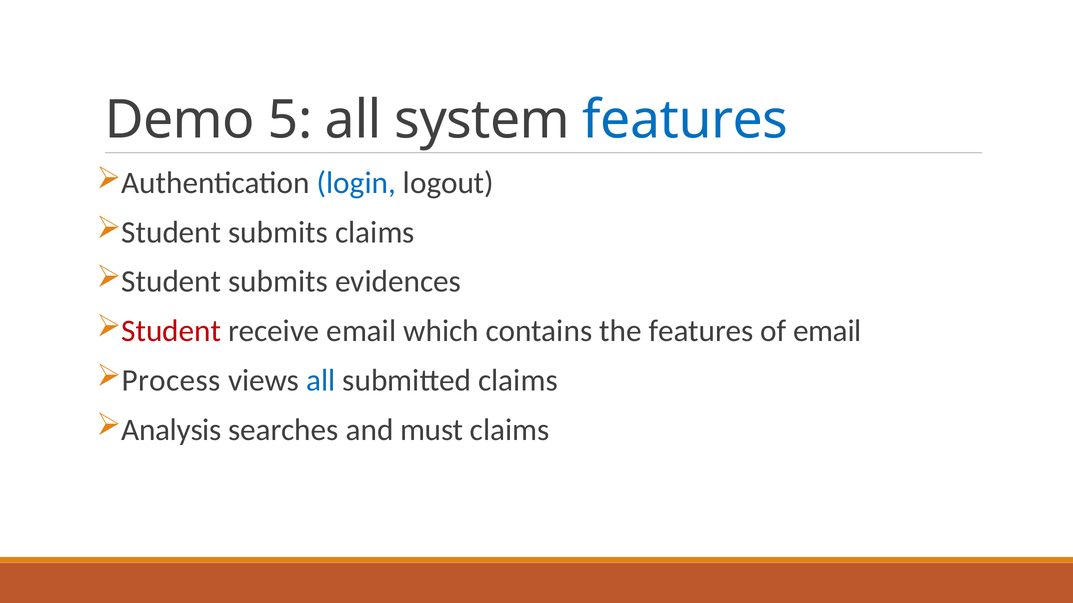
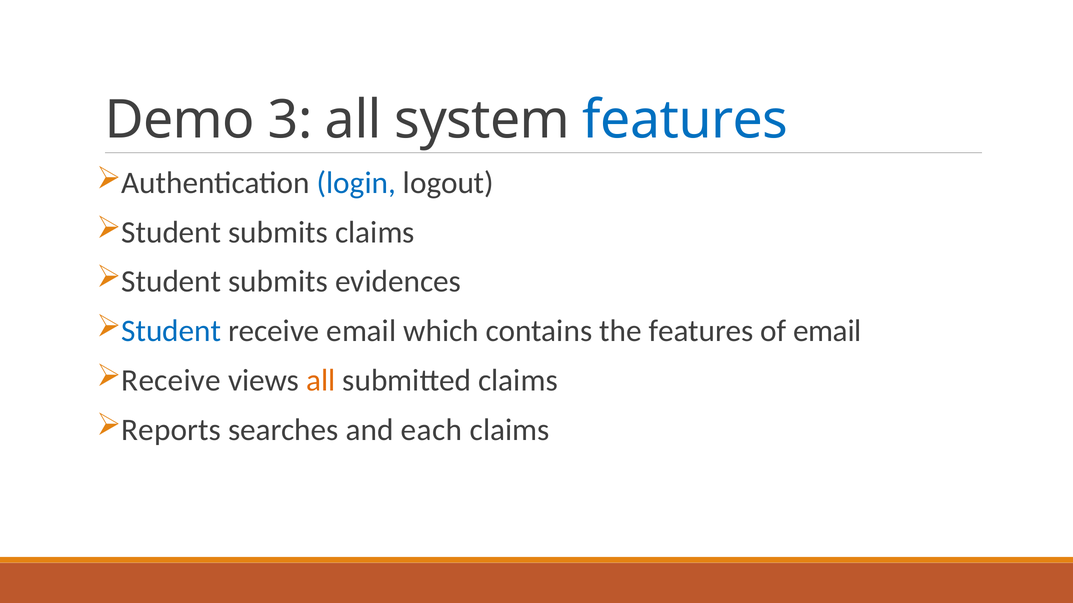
5: 5 -> 3 (290, 120)
Student colour: red -> blue (171, 331)
Process: Process -> Receive (171, 381)
all colour: blue -> orange (321, 381)
Analysis: Analysis -> Reports (171, 430)
must: must -> each (432, 430)
